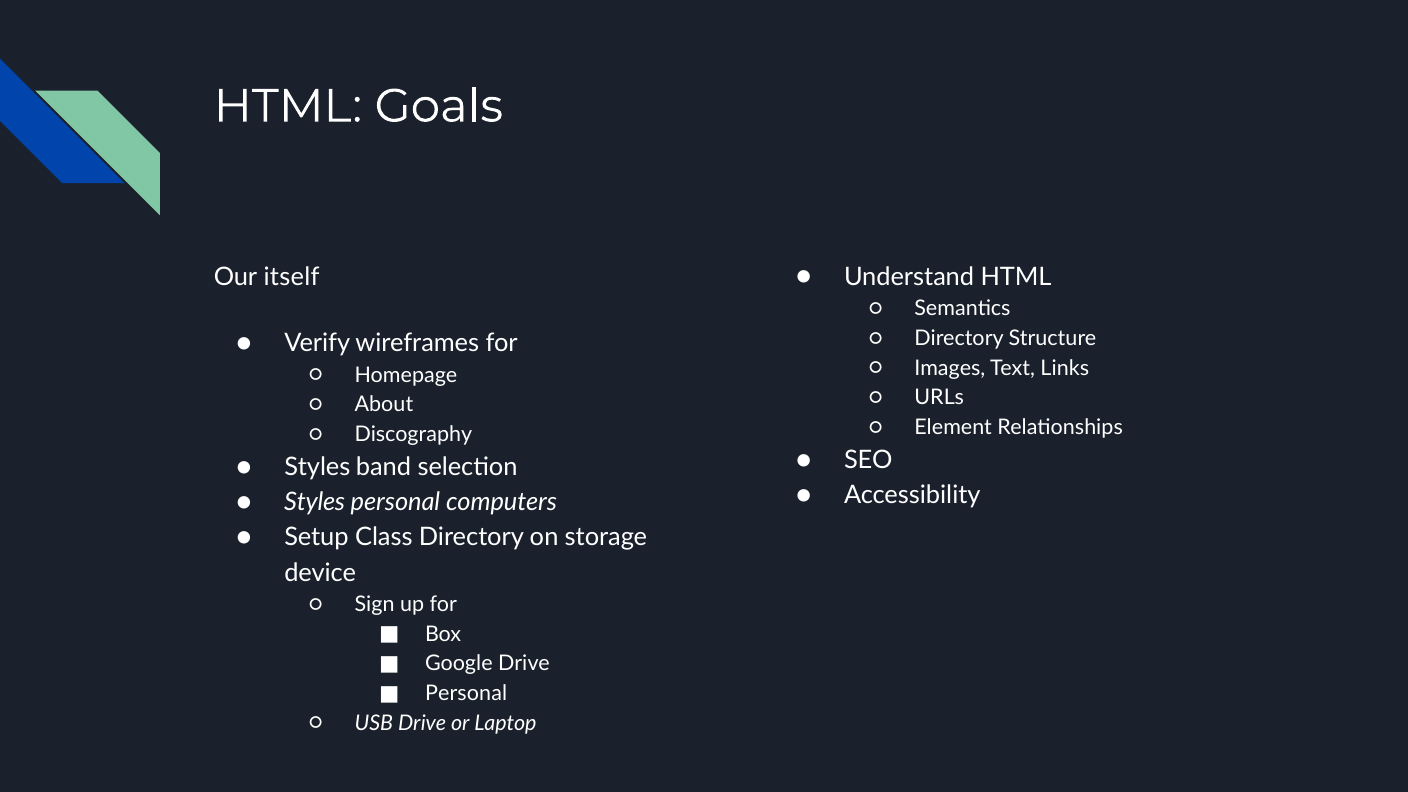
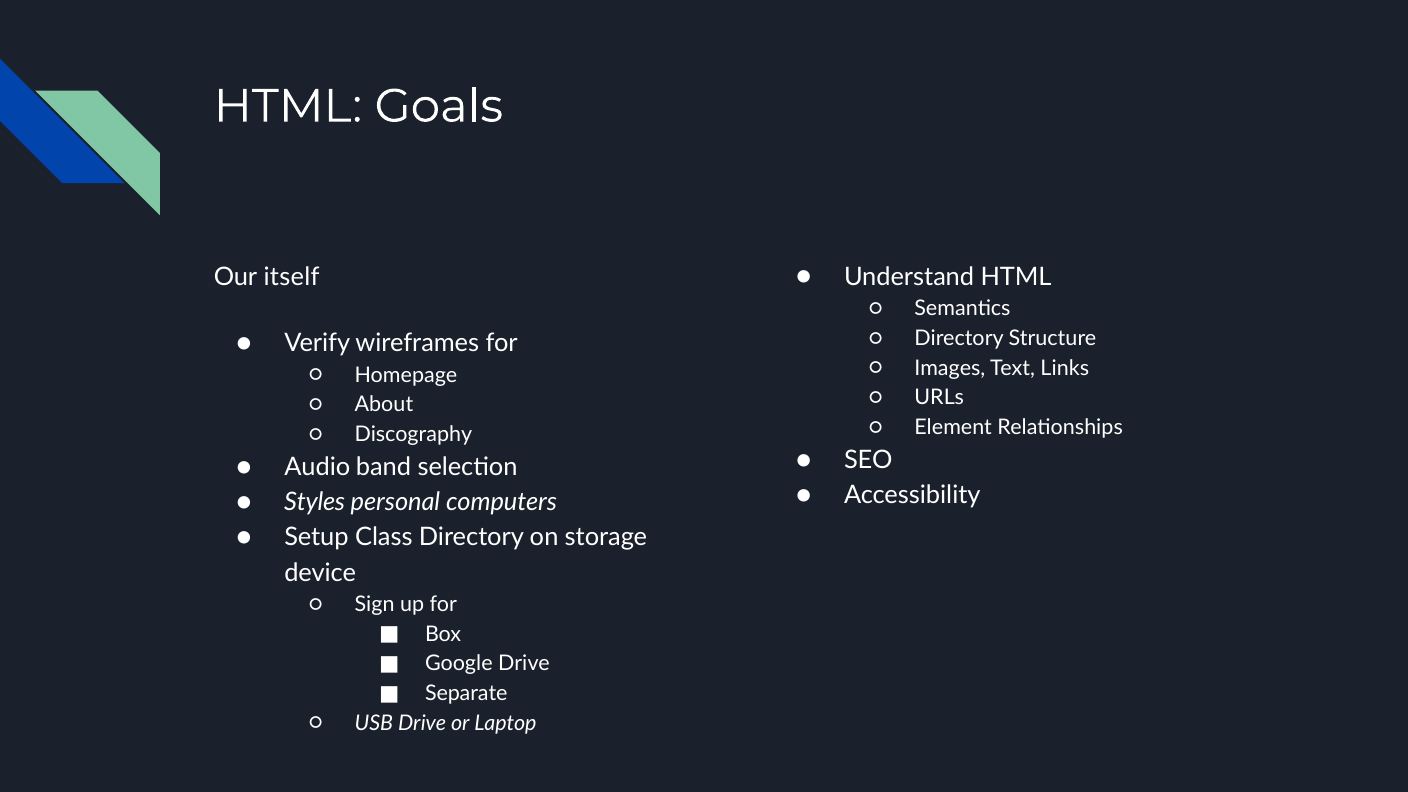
Styles: Styles -> Audio (317, 467)
Personal: Personal -> Separate (466, 693)
